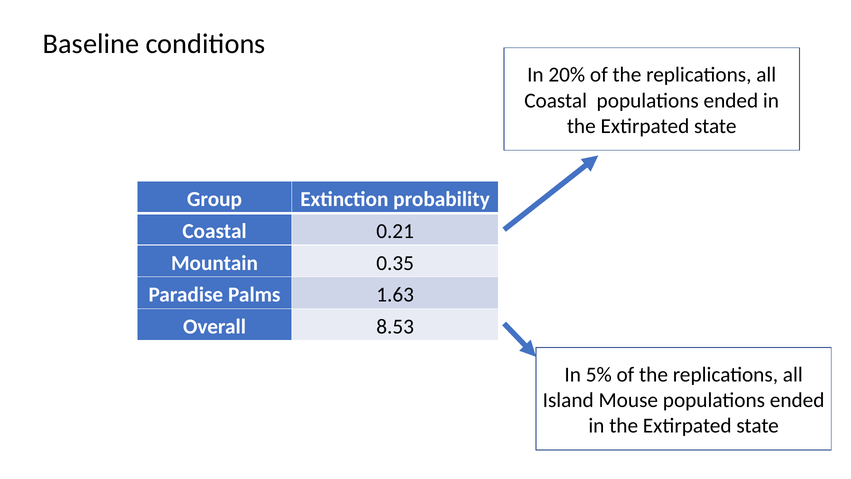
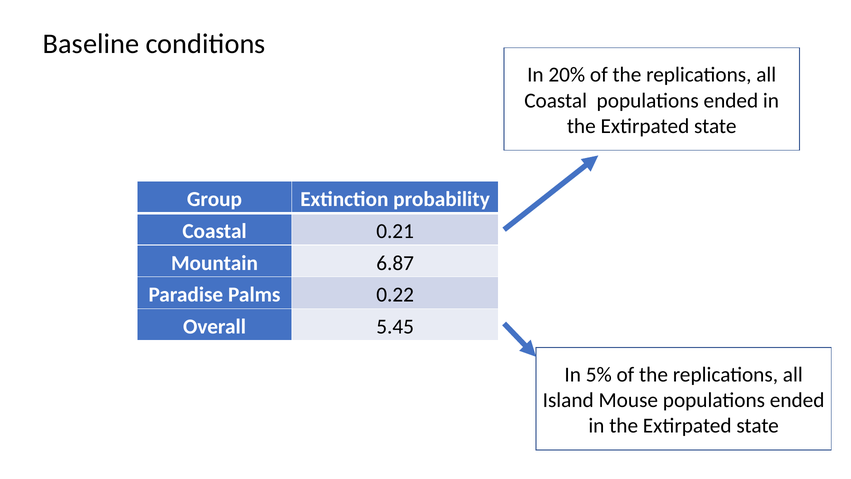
0.35: 0.35 -> 6.87 (395, 263)
1.63: 1.63 -> 0.22 (395, 295)
8.53: 8.53 -> 5.45 (395, 326)
